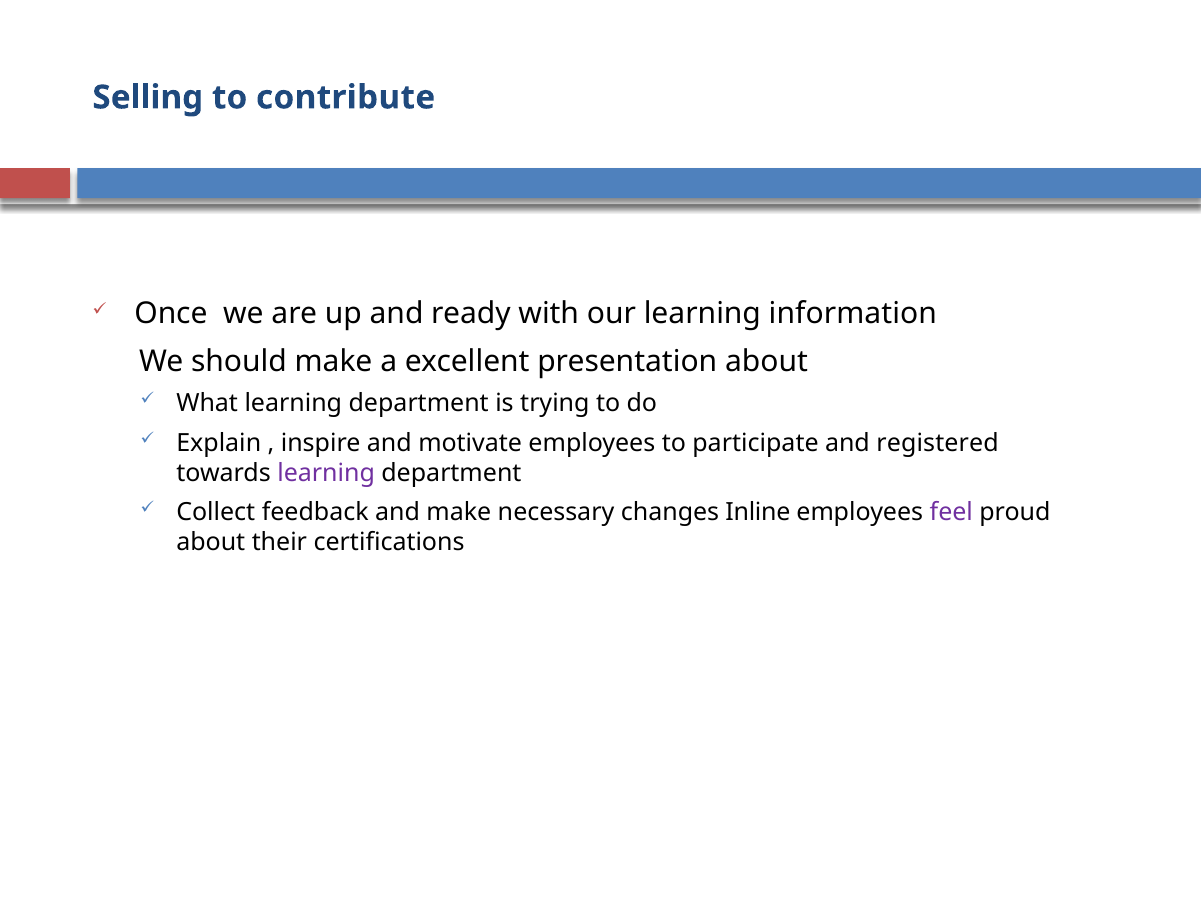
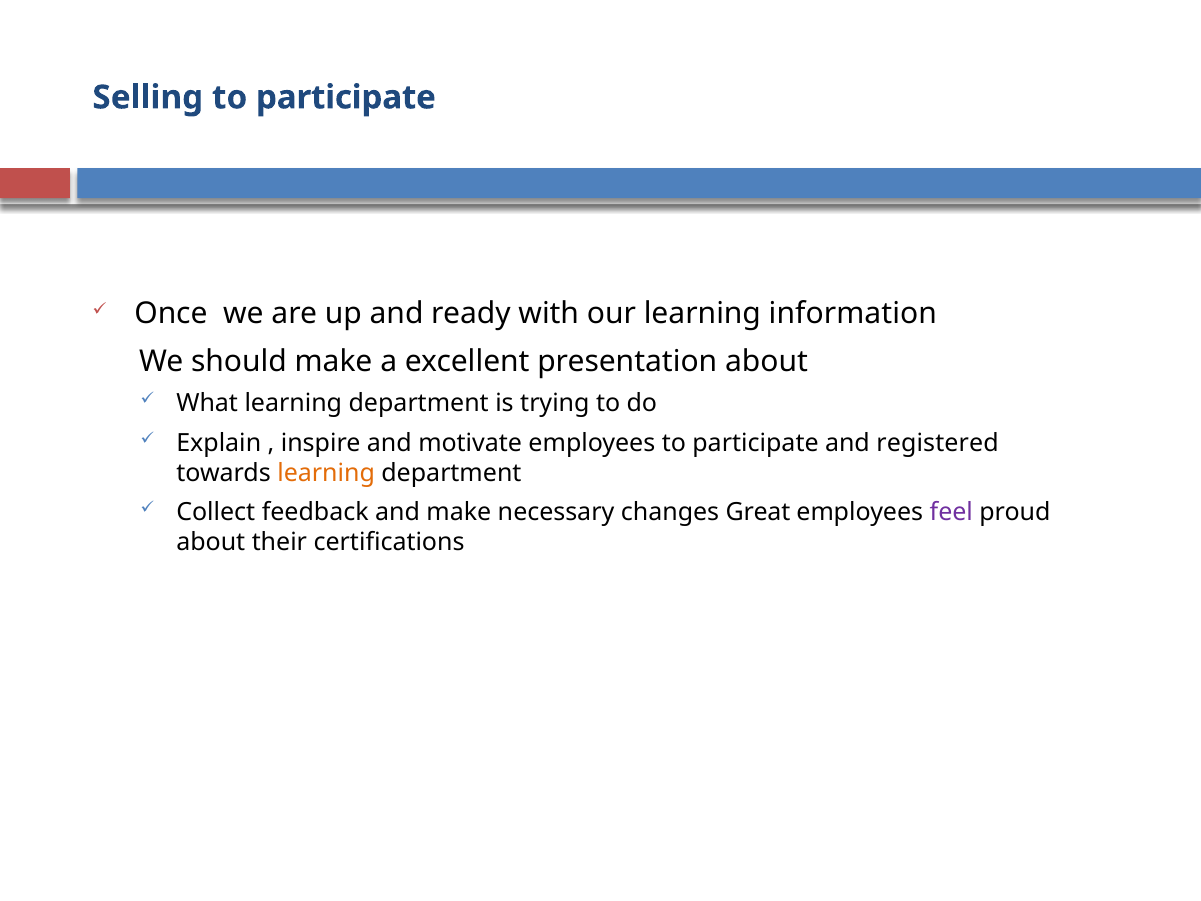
Selling to contribute: contribute -> participate (346, 97)
learning colour: purple -> orange (326, 473)
Inline: Inline -> Great (758, 512)
